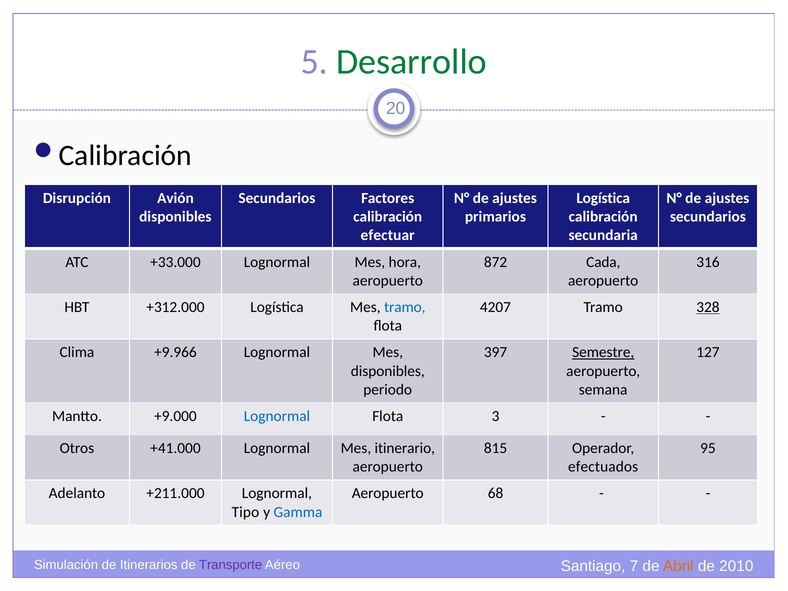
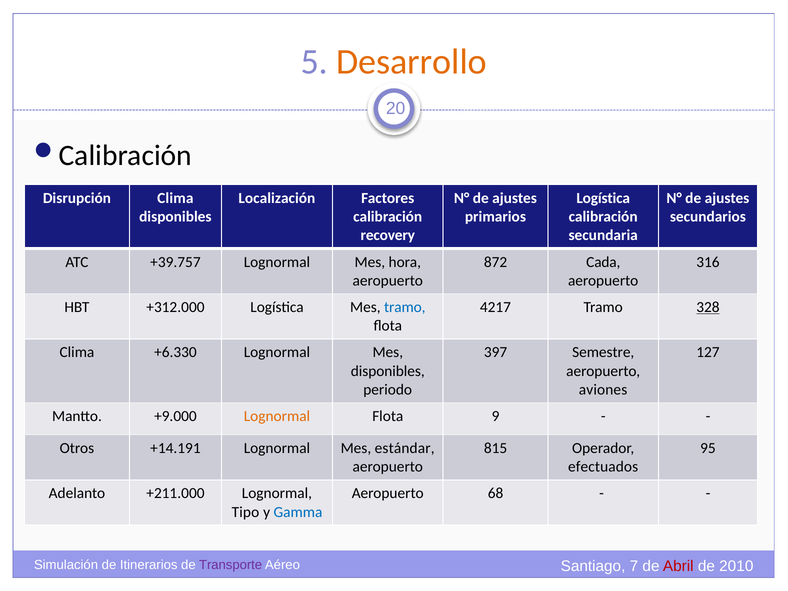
Desarrollo colour: green -> orange (411, 62)
Disrupción Avión: Avión -> Clima (175, 198)
Secundarios: Secundarios -> Localización (277, 198)
efectuar: efectuar -> recovery (388, 235)
+33.000: +33.000 -> +39.757 (175, 262)
4207: 4207 -> 4217 (495, 307)
+9.966: +9.966 -> +6.330 (175, 352)
Semestre underline: present -> none (603, 352)
semana: semana -> aviones (603, 390)
Lognormal colour: blue -> orange (277, 416)
3: 3 -> 9 (496, 416)
+41.000: +41.000 -> +14.191 (175, 448)
itinerario: itinerario -> estándar (405, 448)
Abril colour: orange -> red (678, 566)
